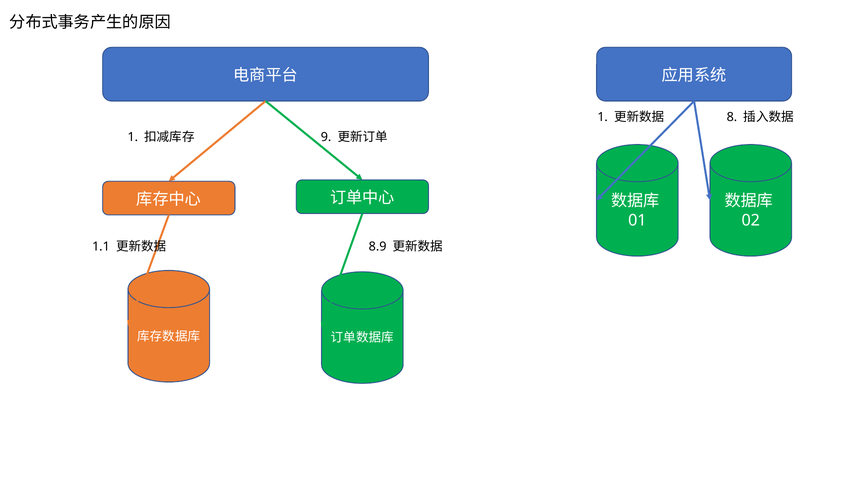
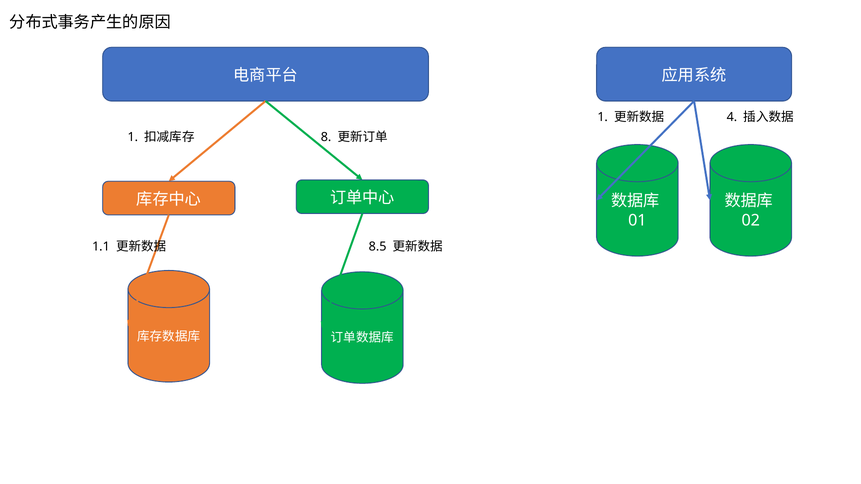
8: 8 -> 4 (732, 117)
9: 9 -> 8 (326, 137)
8.9: 8.9 -> 8.5 (378, 247)
